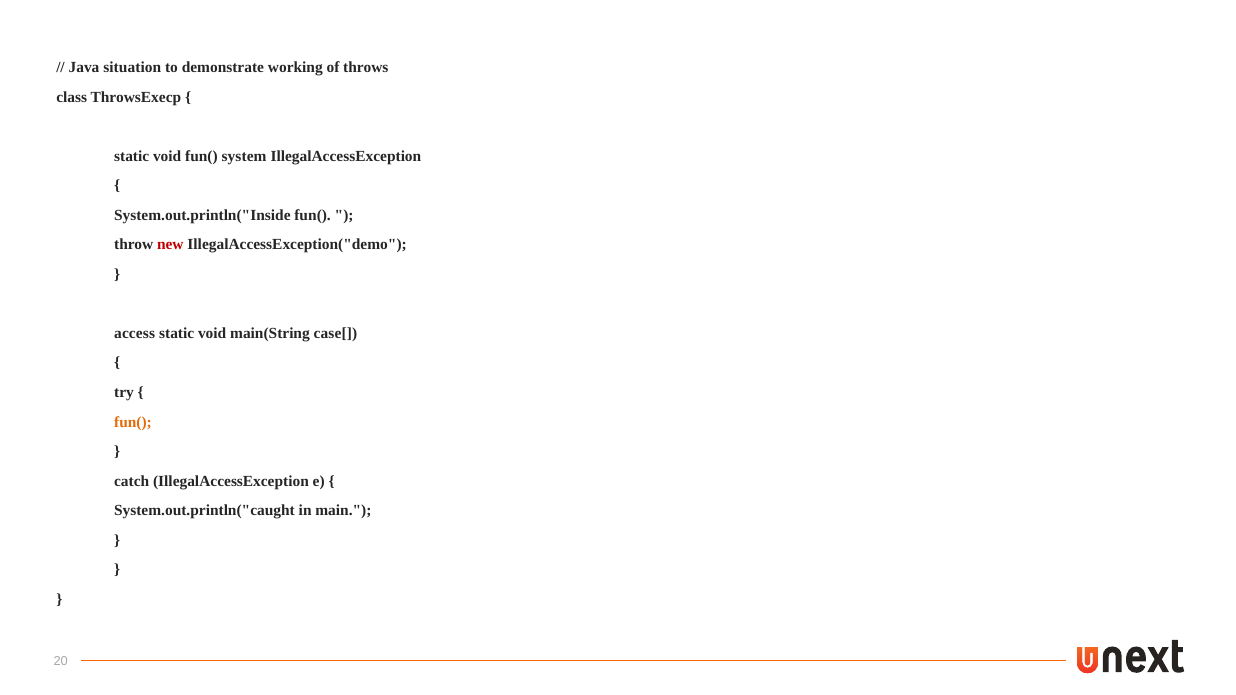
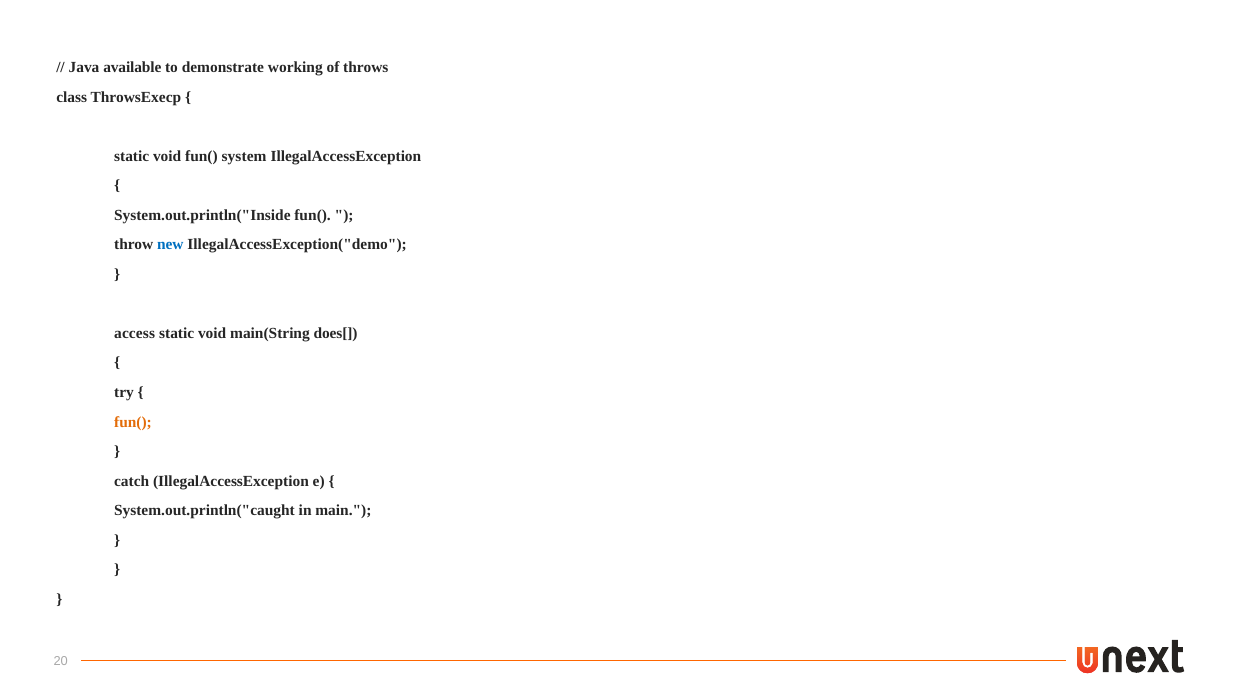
situation: situation -> available (132, 67)
new colour: red -> blue (170, 245)
case[: case[ -> does[ (336, 333)
